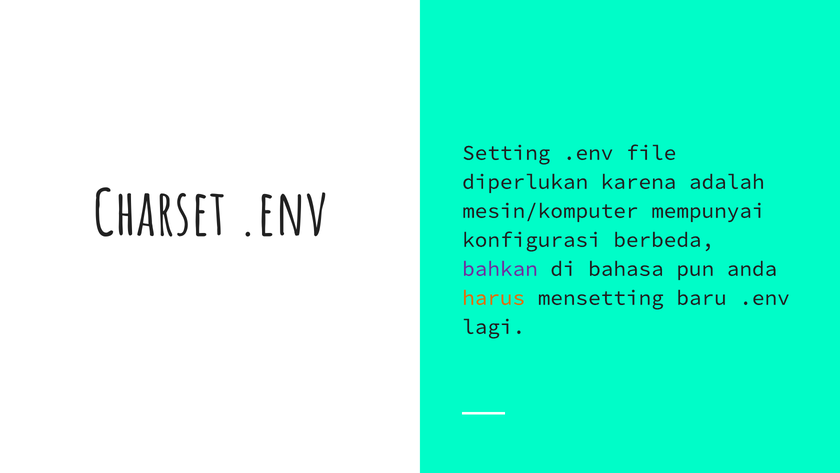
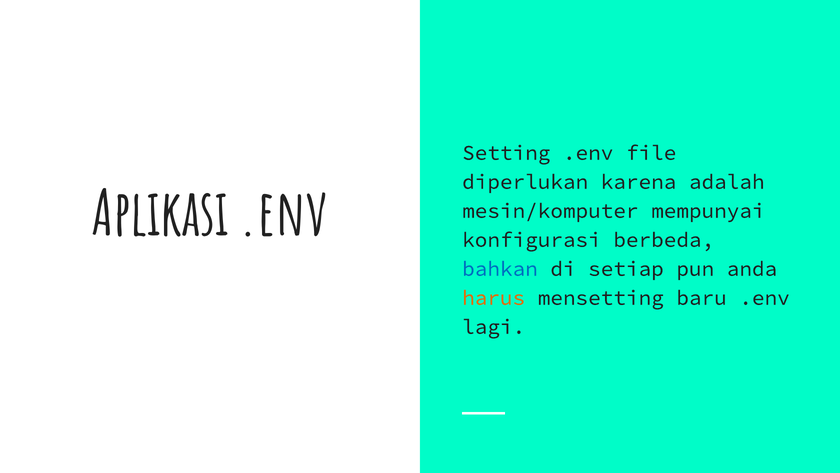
Charset: Charset -> Aplikasi (161, 215)
bahkan colour: purple -> blue (500, 269)
bahasa: bahasa -> setiap (626, 269)
